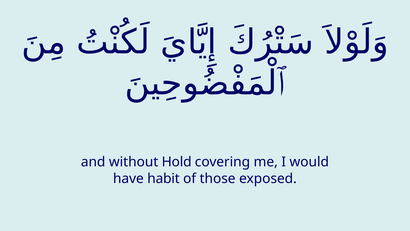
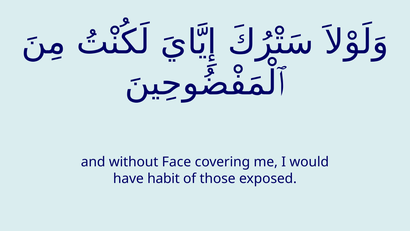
Hold: Hold -> Face (177, 162)
